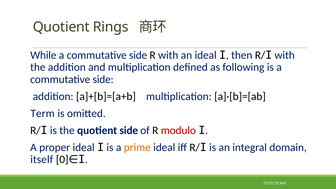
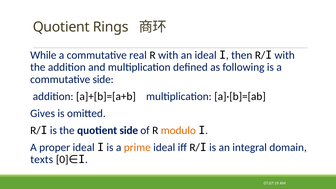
side: side -> real (138, 55)
Term: Term -> Gives (43, 113)
modulo colour: red -> orange (178, 130)
itself: itself -> texts (42, 159)
